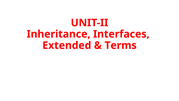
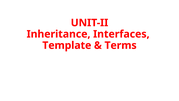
Extended: Extended -> Template (67, 45)
